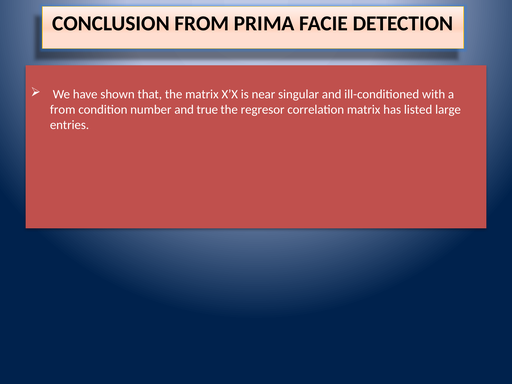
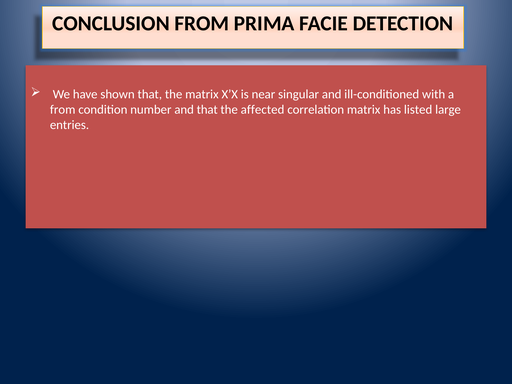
and true: true -> that (207, 110)
regresor: regresor -> affected (263, 110)
